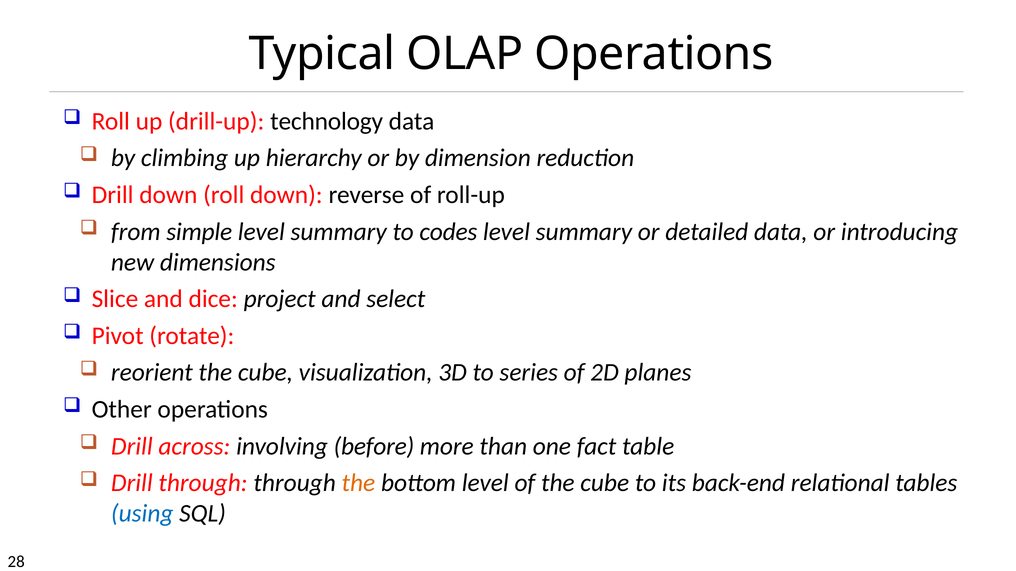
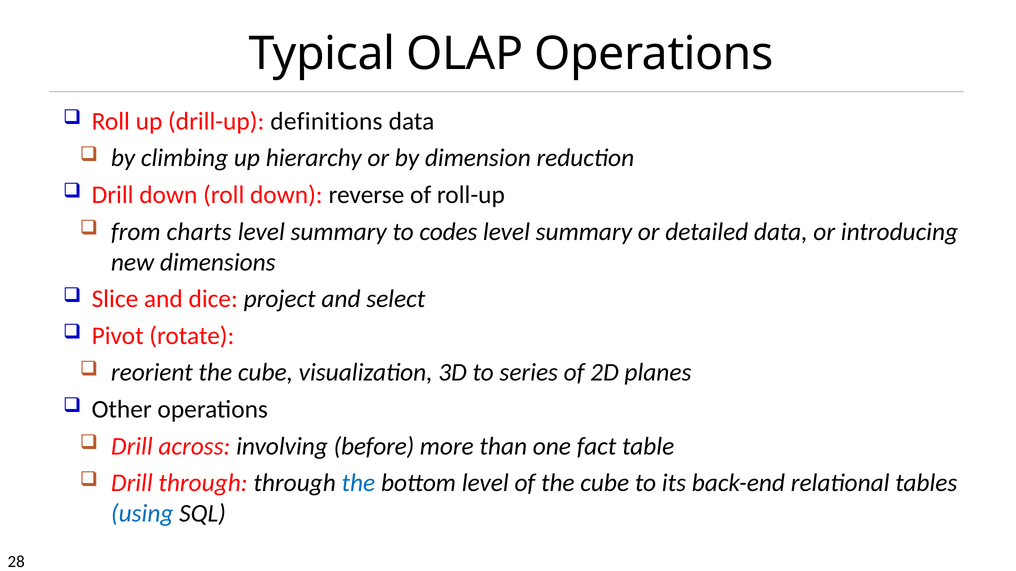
technology: technology -> definitions (326, 121)
simple: simple -> charts (199, 232)
the colour: orange -> blue (358, 483)
